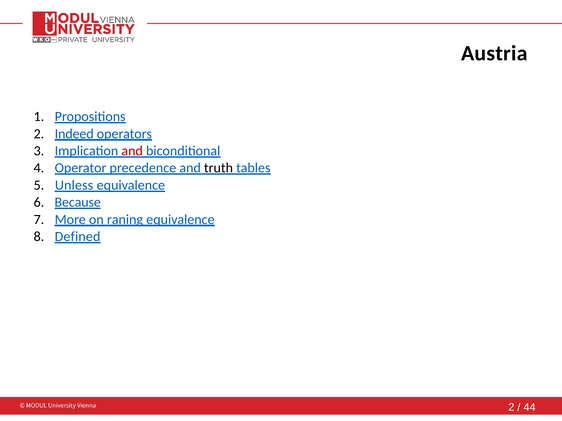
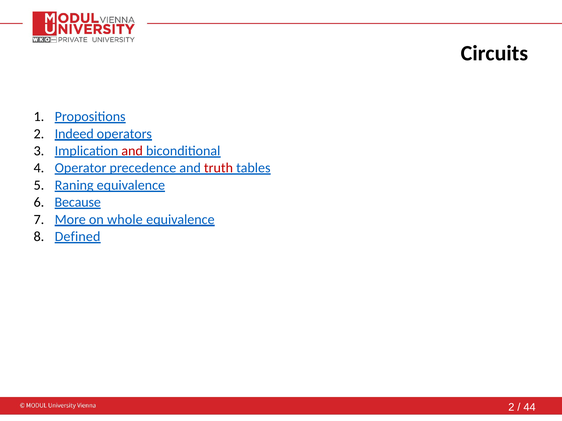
Austria: Austria -> Circuits (494, 54)
truth colour: black -> red (218, 168)
Unless: Unless -> Raning (74, 185)
raning: raning -> whole (125, 220)
